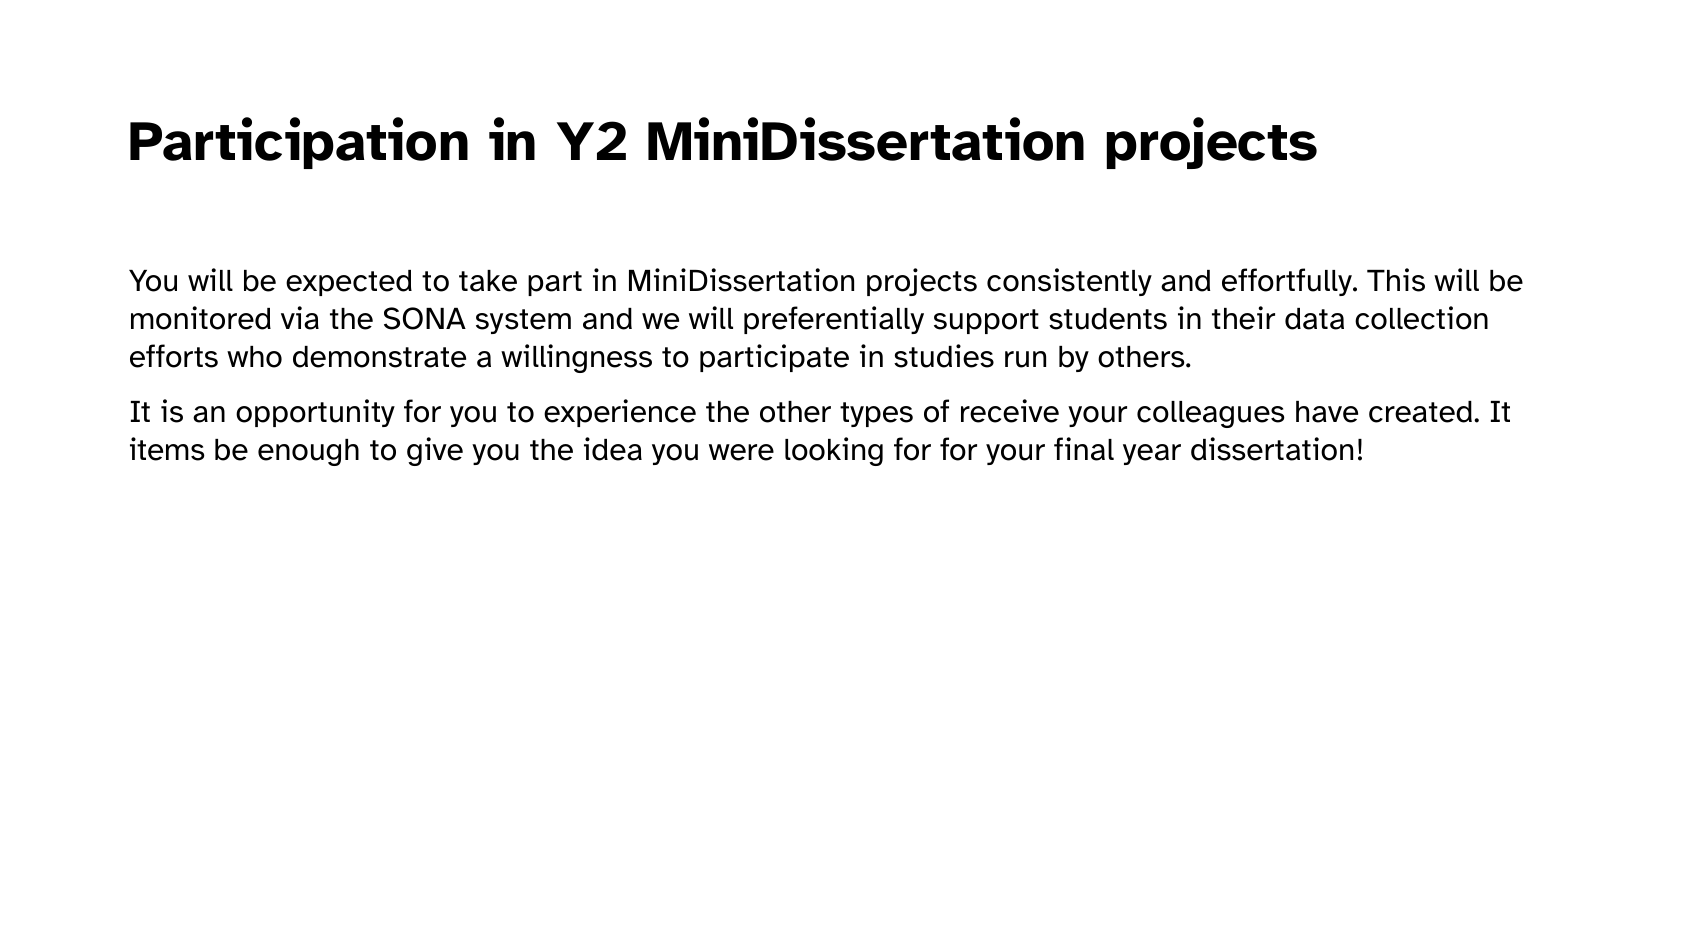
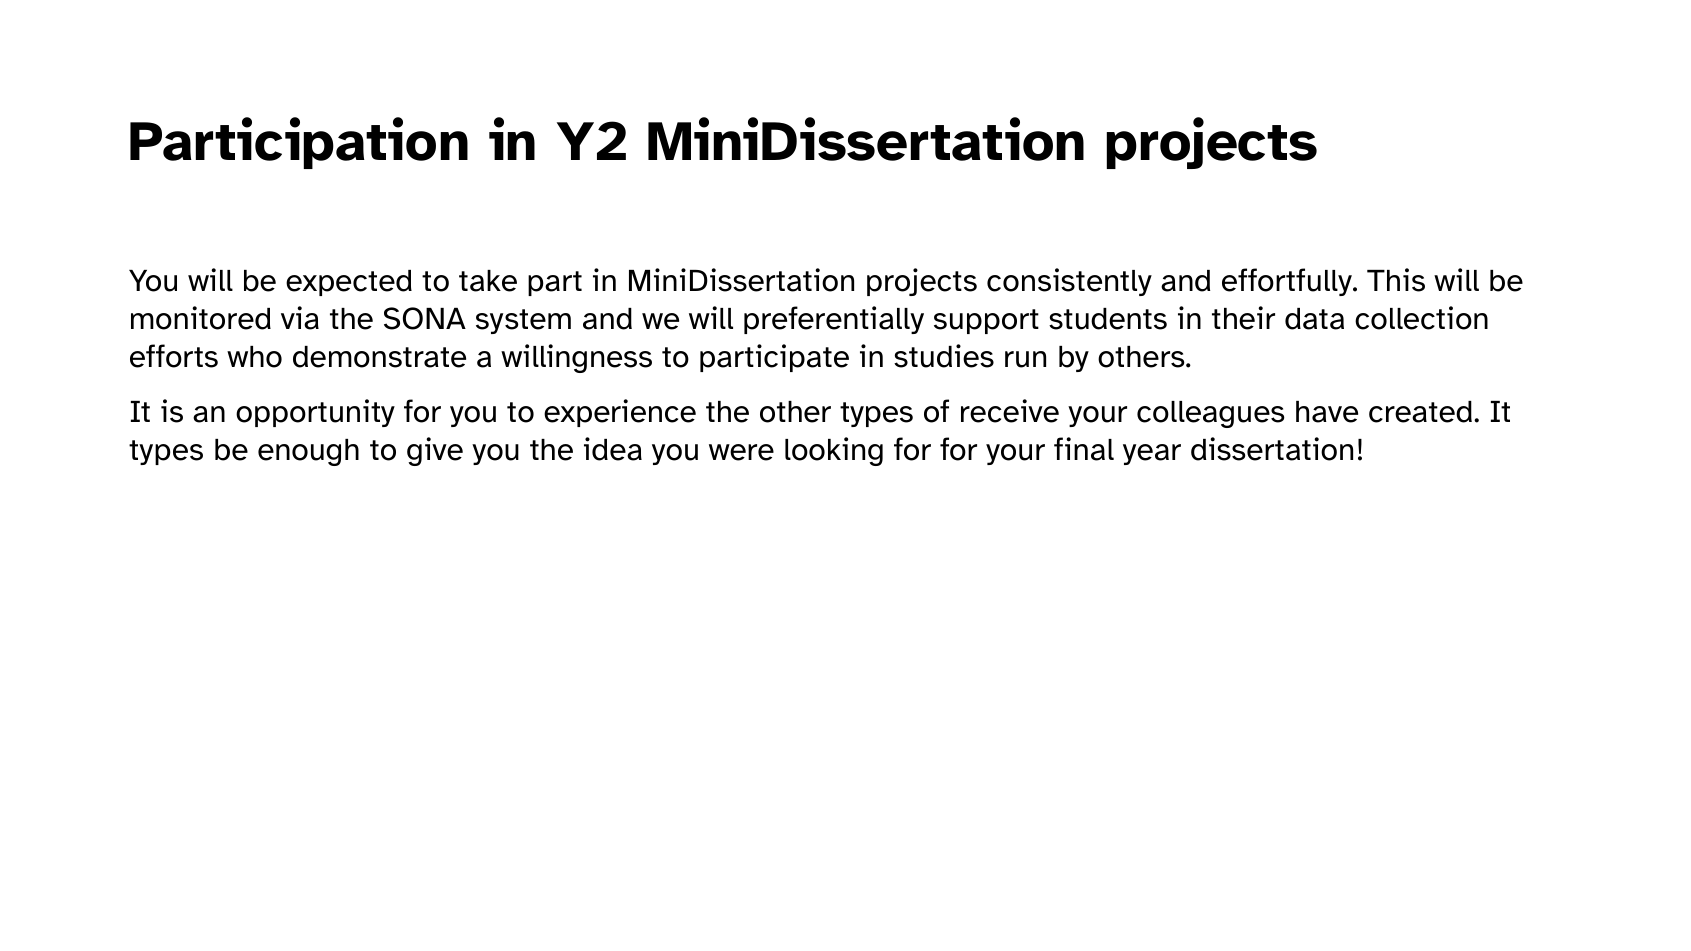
items: items -> types (167, 451)
